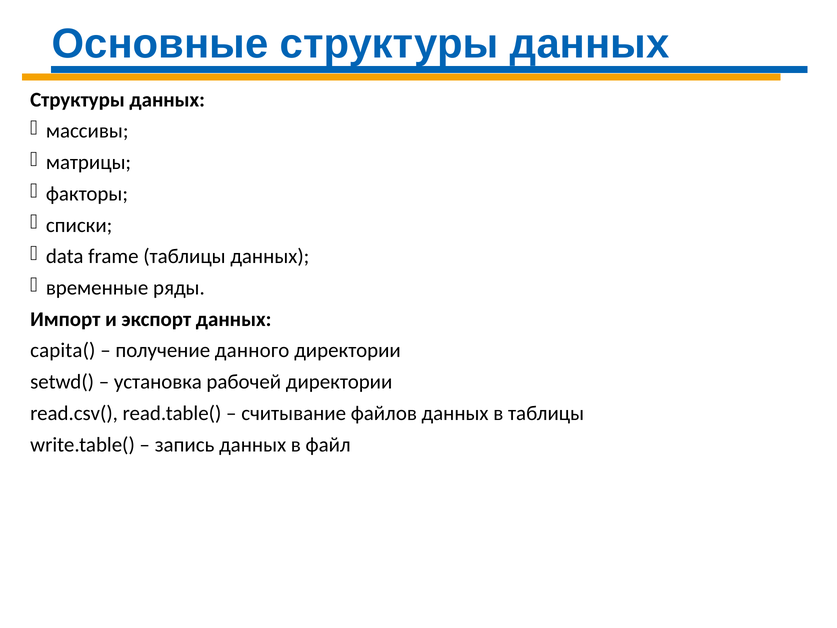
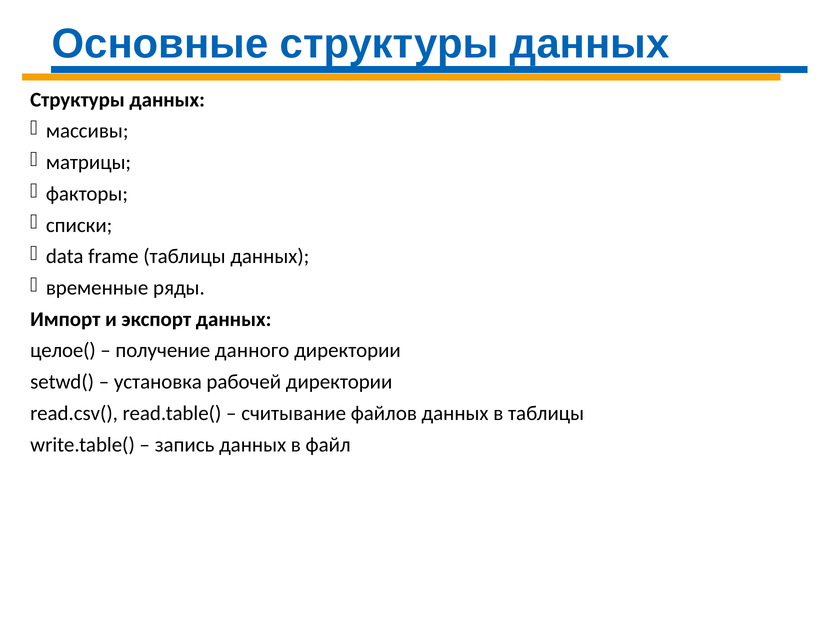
capita(: capita( -> целое( (63, 350)
